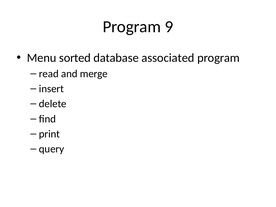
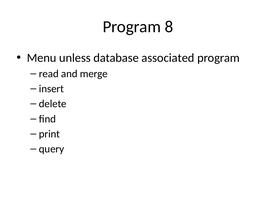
9: 9 -> 8 (169, 27)
sorted: sorted -> unless (75, 58)
